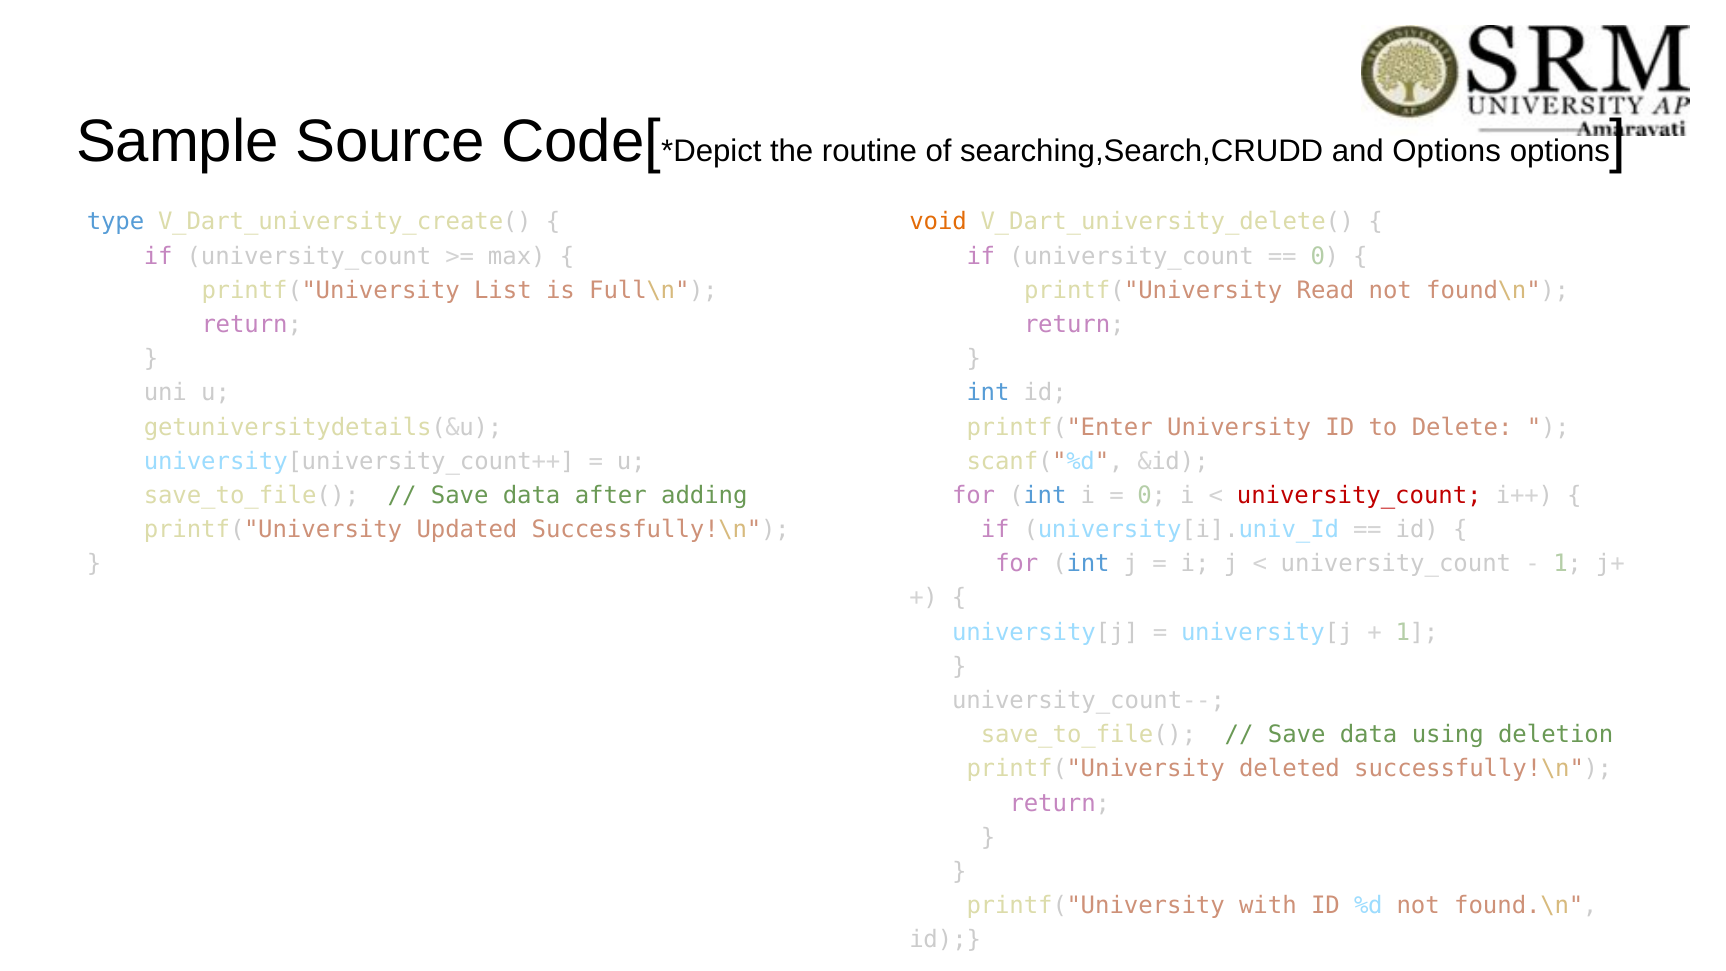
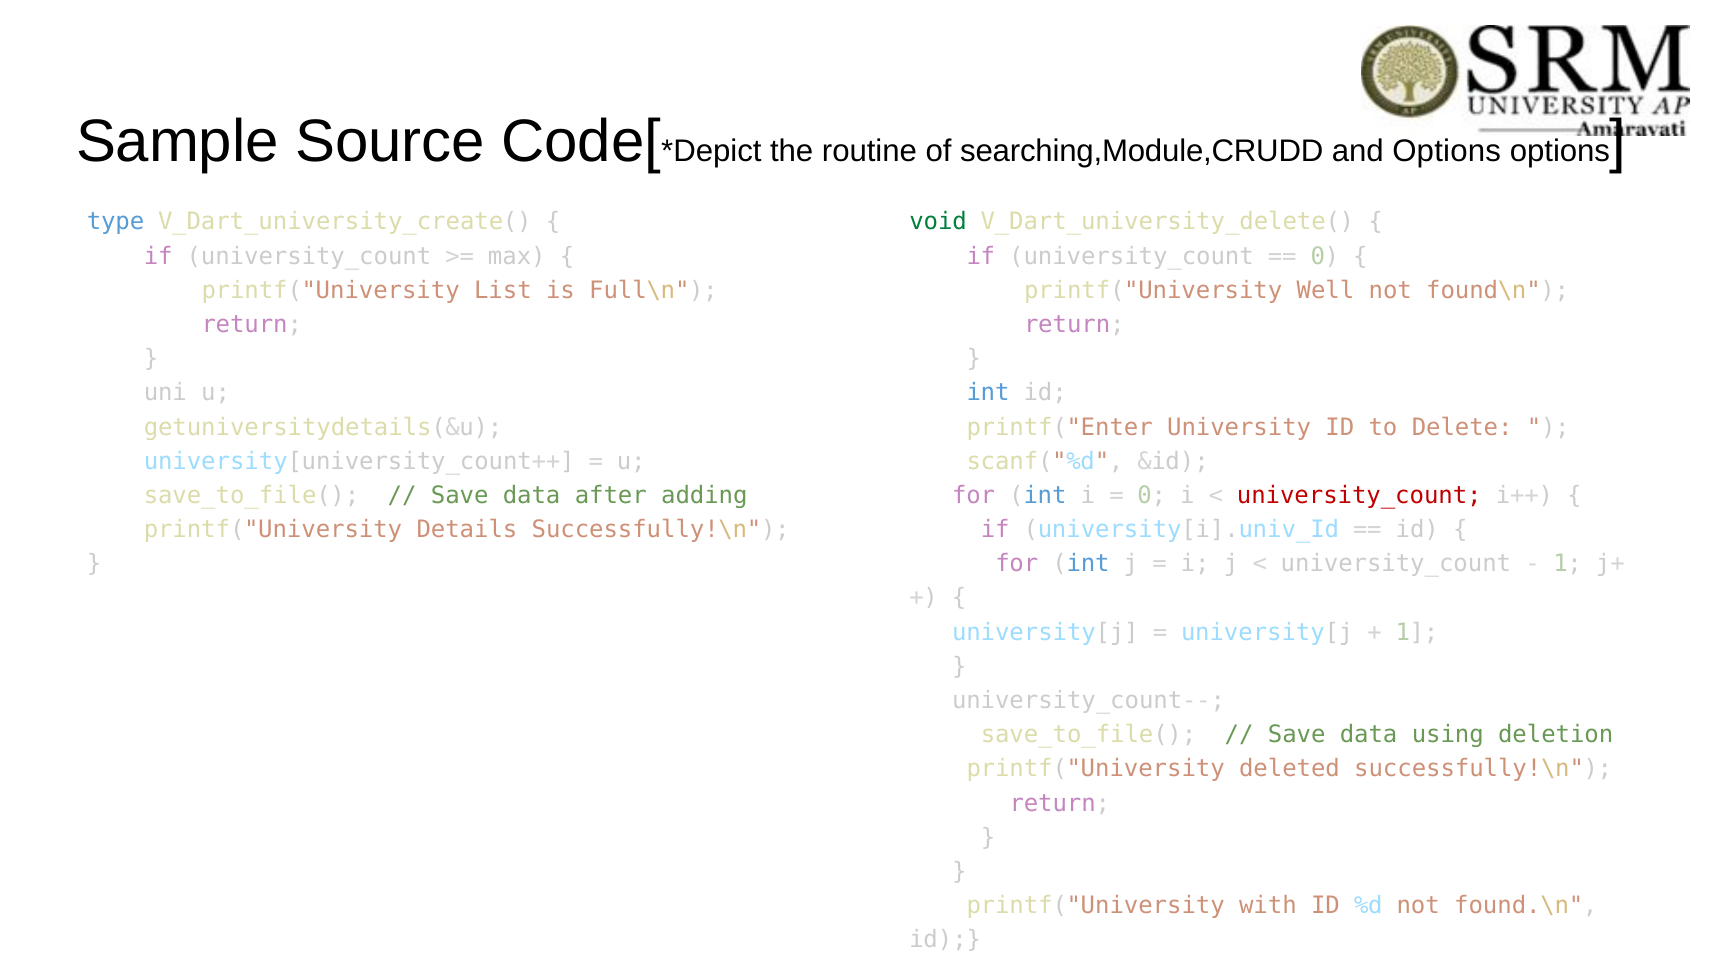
searching,Search,CRUDD: searching,Search,CRUDD -> searching,Module,CRUDD (1142, 151)
void colour: orange -> green (938, 222)
Read: Read -> Well (1325, 290)
Updated: Updated -> Details (467, 530)
